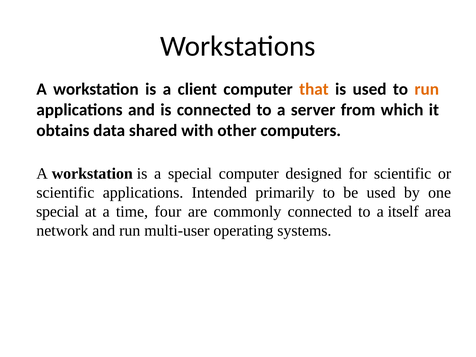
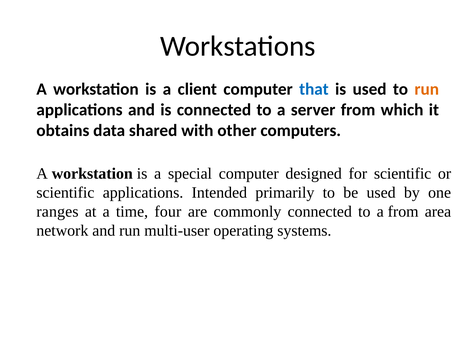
that colour: orange -> blue (314, 89)
special: special -> ranges (57, 212)
a itself: itself -> from (403, 212)
